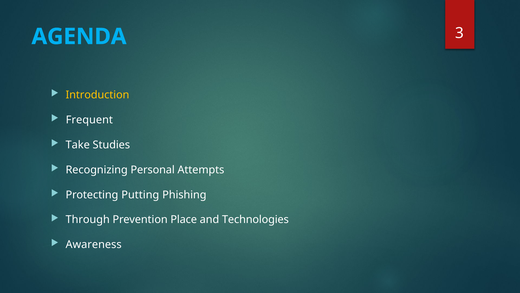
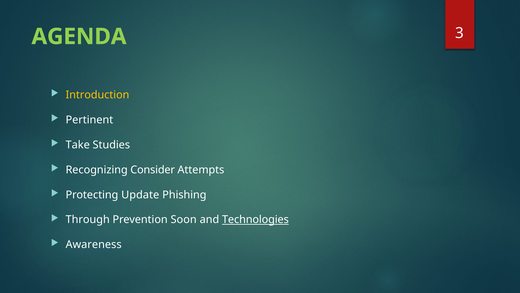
AGENDA colour: light blue -> light green (79, 37)
Frequent: Frequent -> Pertinent (89, 120)
Personal: Personal -> Consider (153, 170)
Putting: Putting -> Update (140, 194)
Place: Place -> Soon (184, 219)
Technologies underline: none -> present (255, 219)
